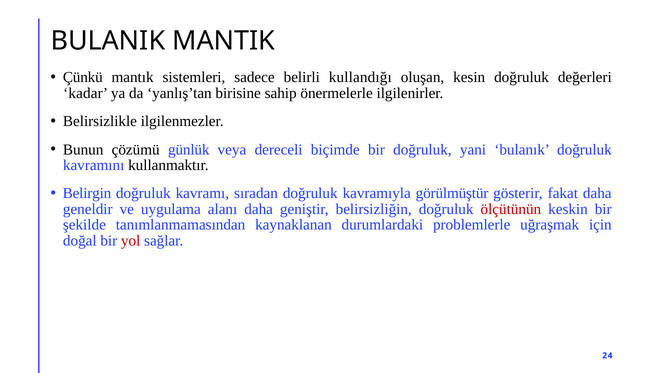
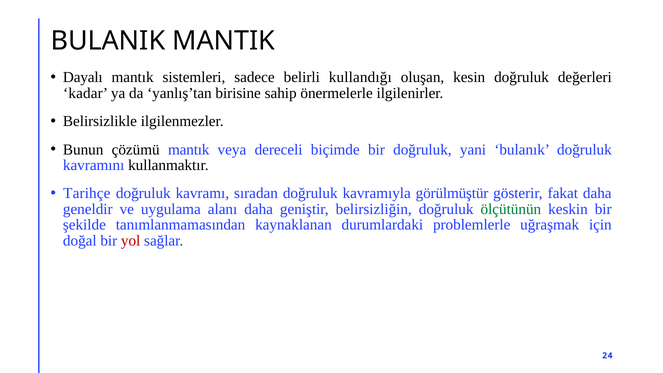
Çünkü: Çünkü -> Dayalı (83, 77)
çözümü günlük: günlük -> mantık (189, 150)
Belirgin: Belirgin -> Tarihçe (87, 193)
ölçütünün colour: red -> green (511, 209)
